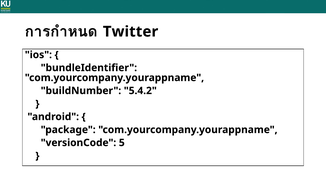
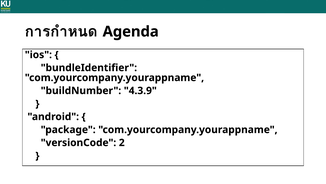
Twitter: Twitter -> Agenda (131, 32)
5.4.2: 5.4.2 -> 4.3.9 (140, 90)
5: 5 -> 2 (122, 142)
